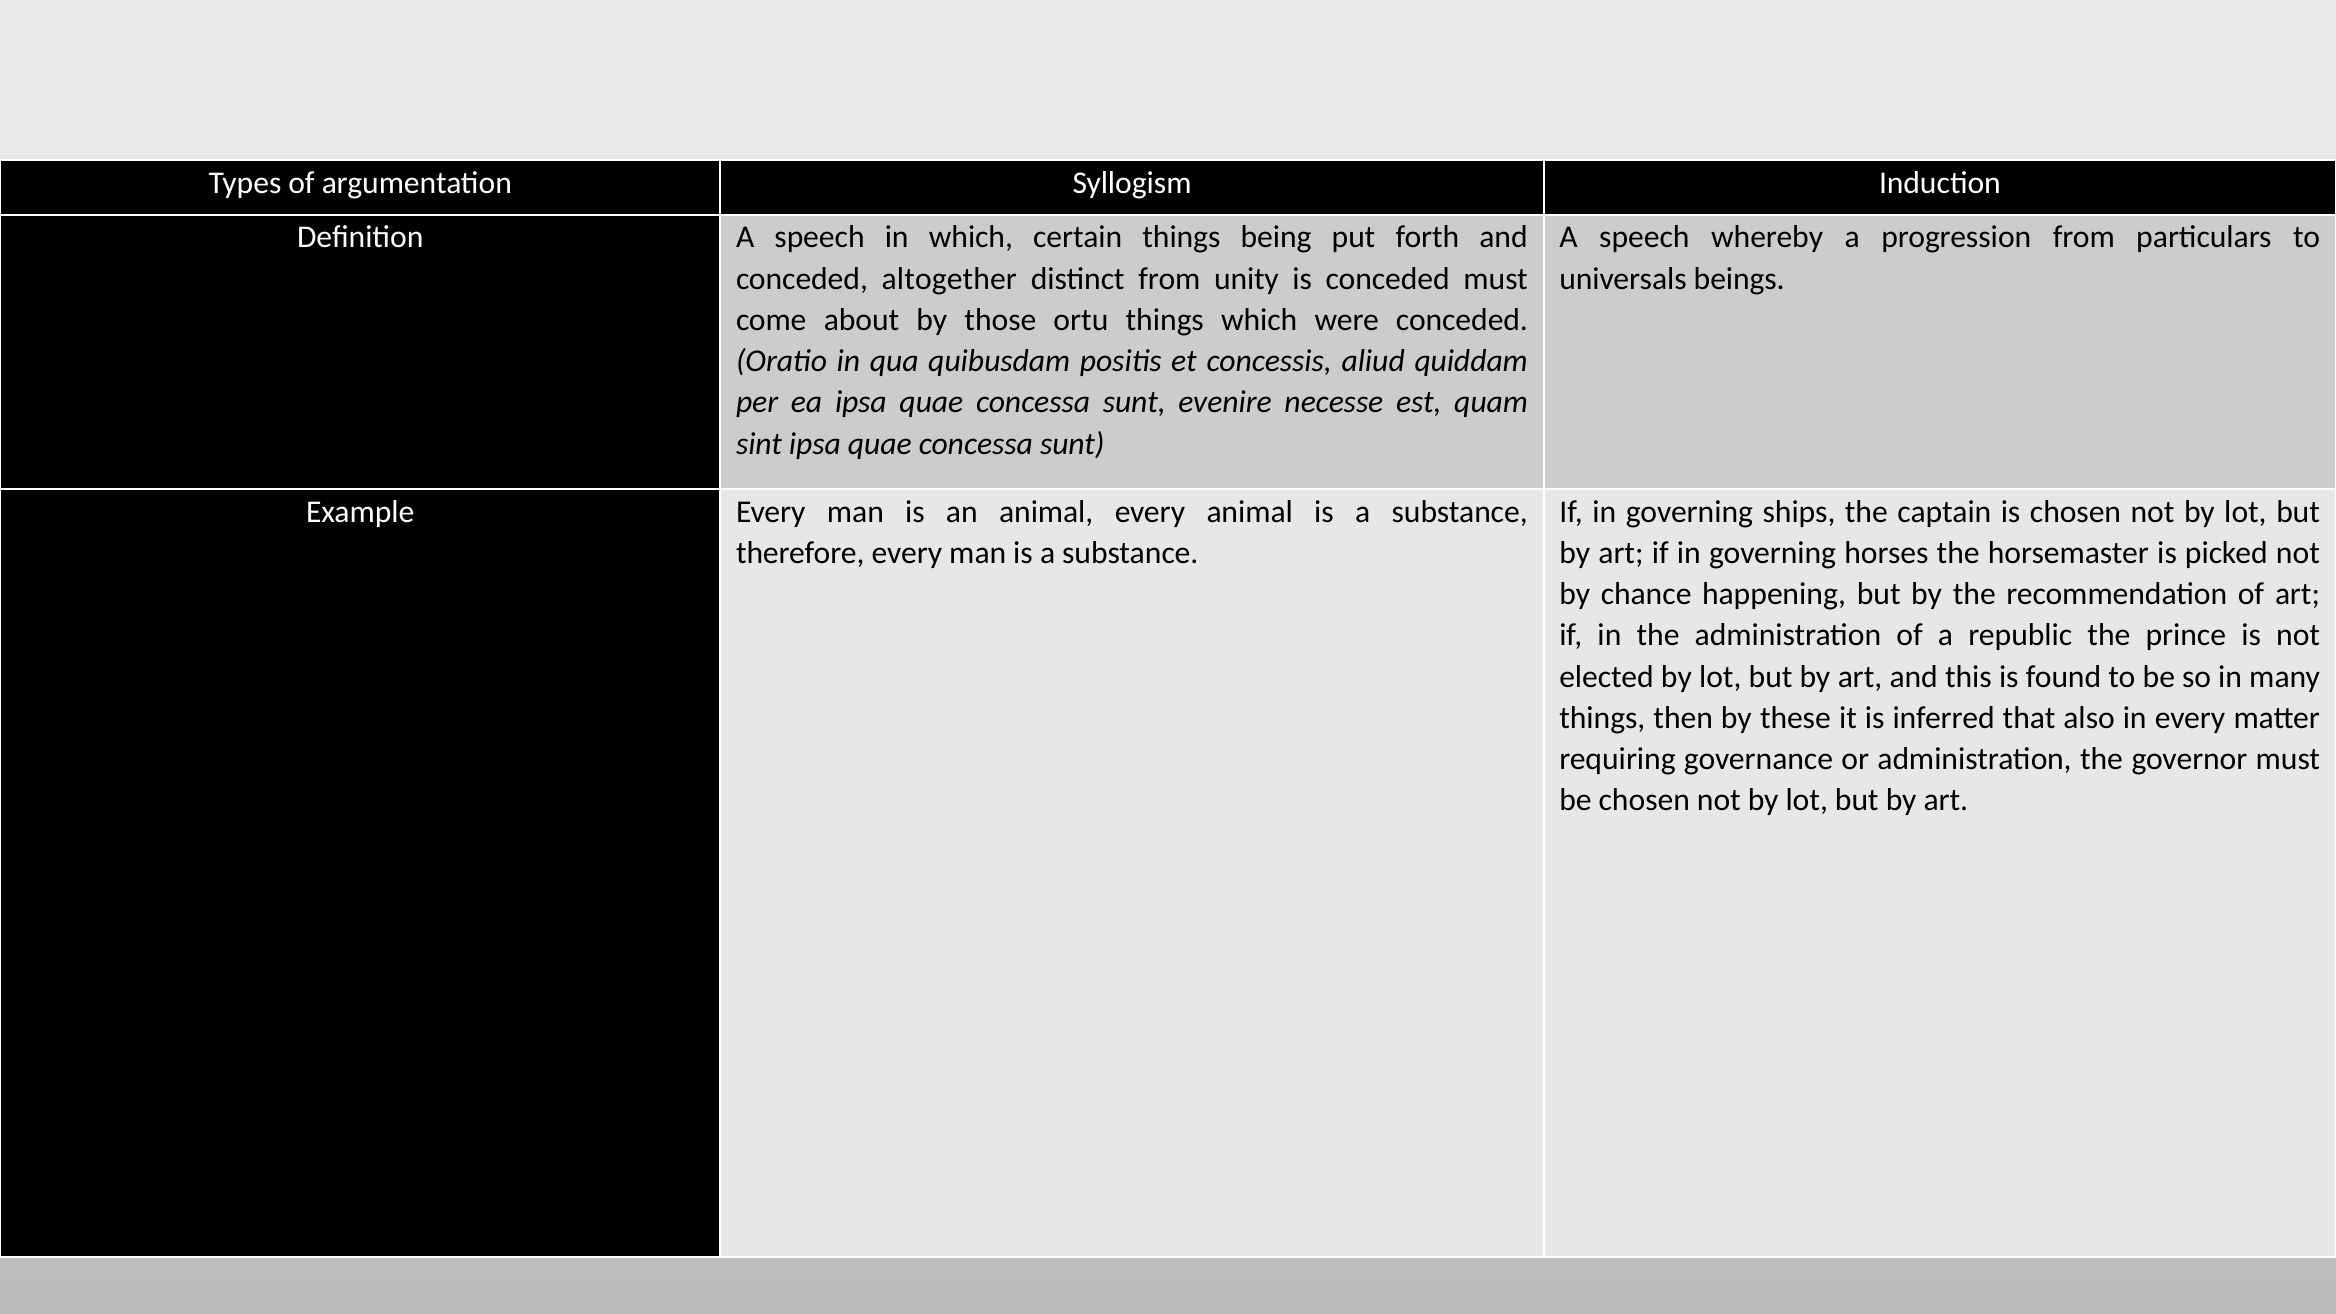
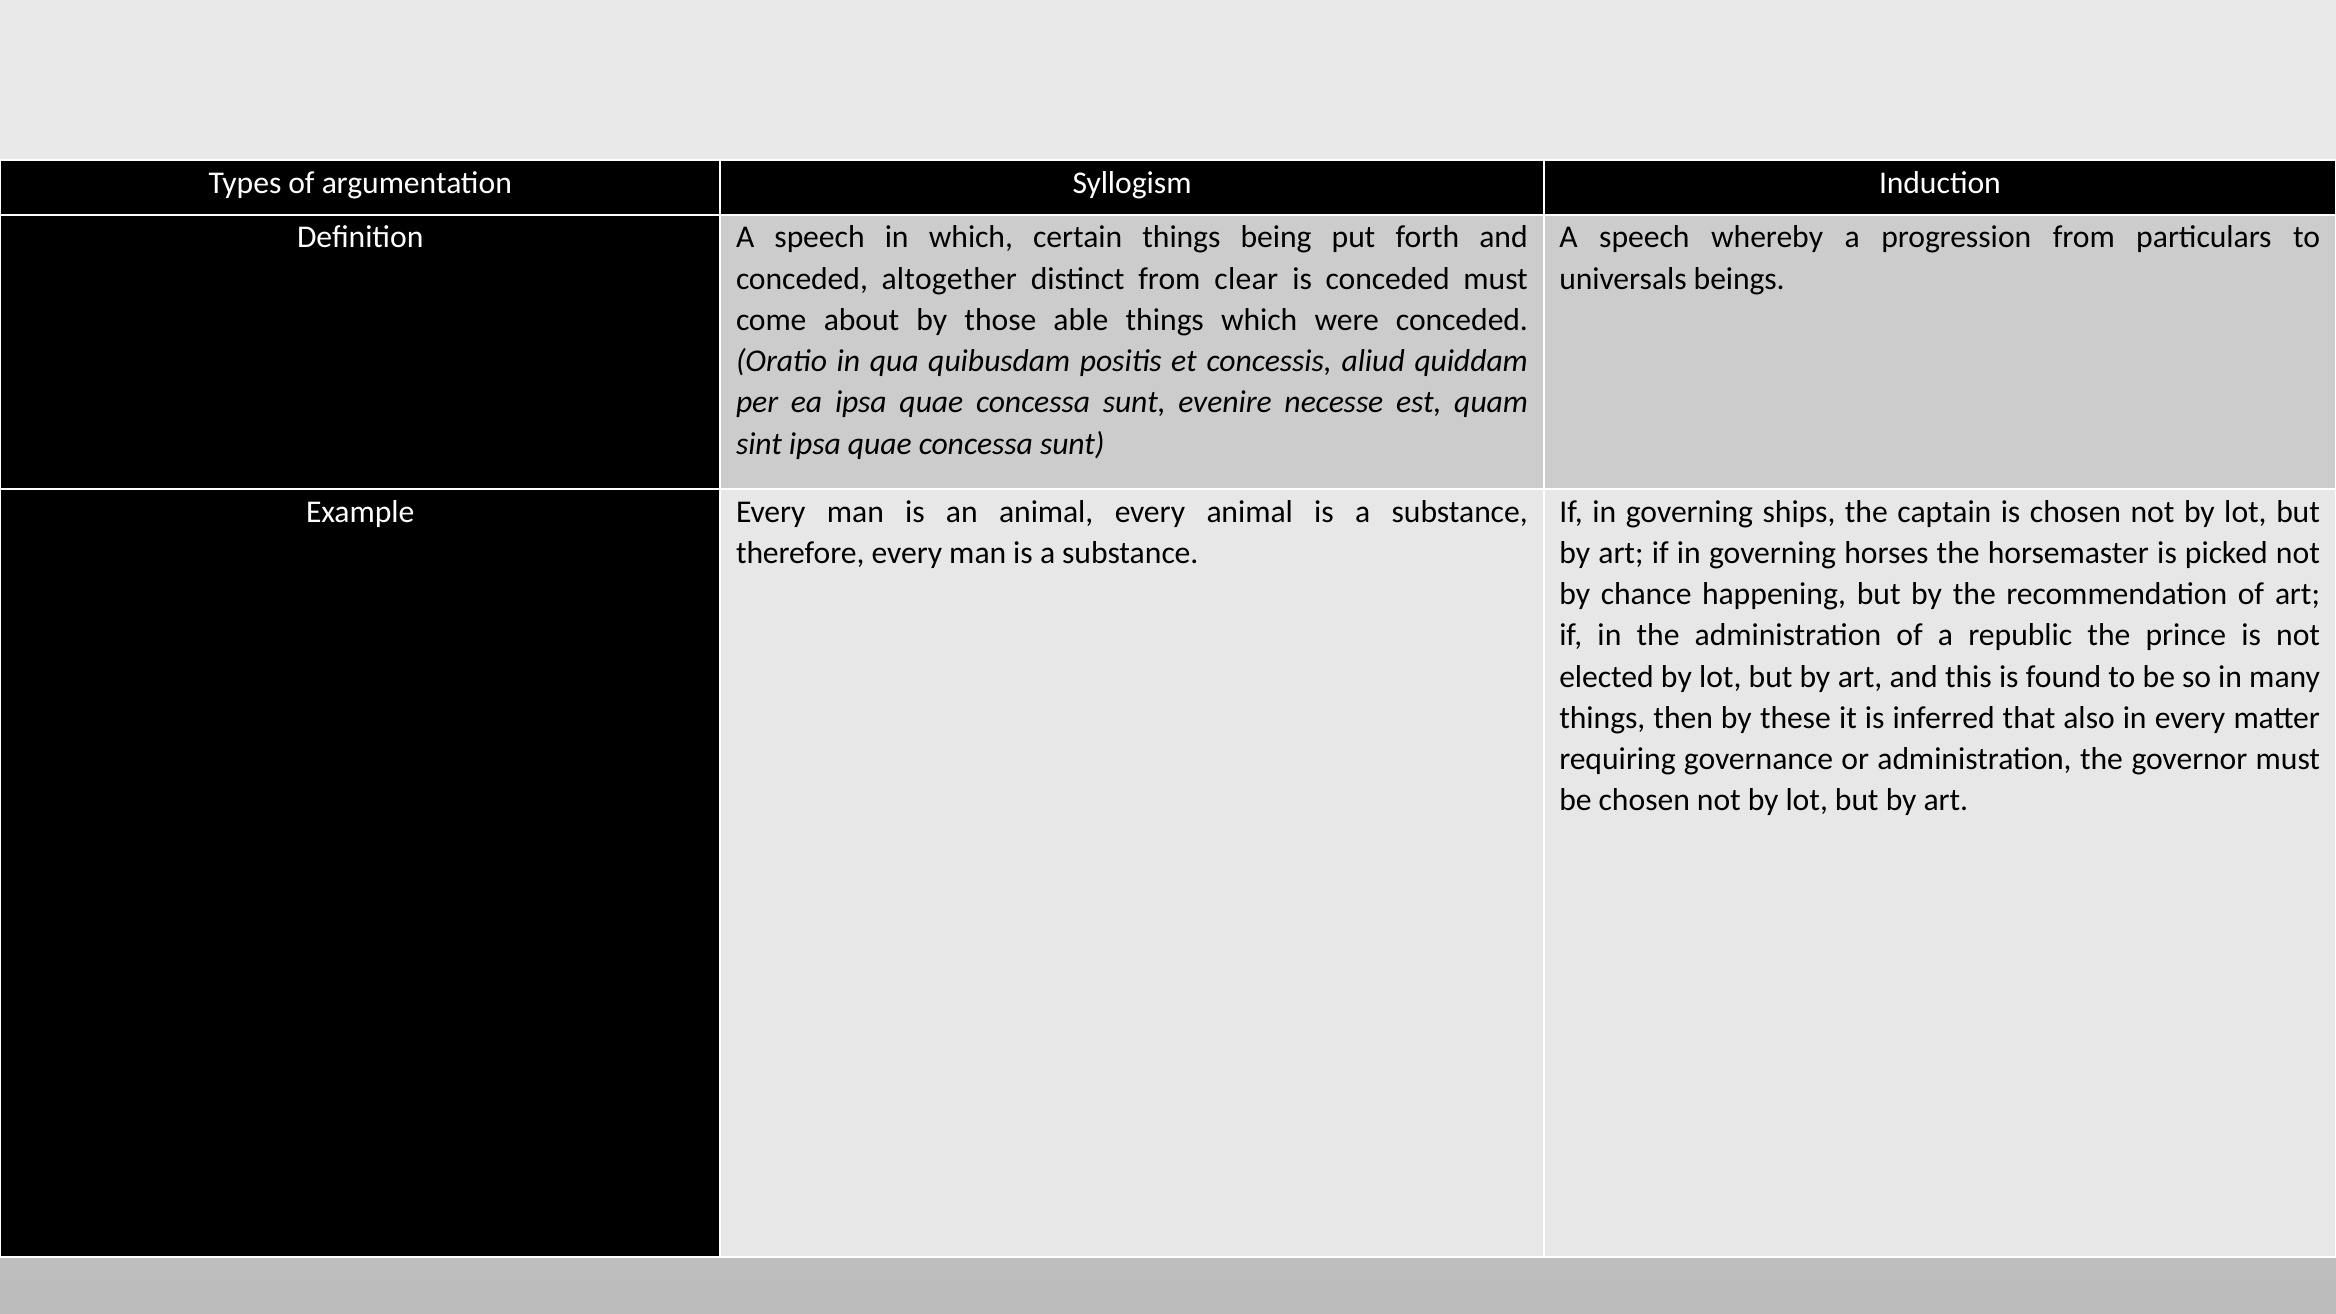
unity: unity -> clear (1246, 279)
ortu: ortu -> able (1081, 320)
